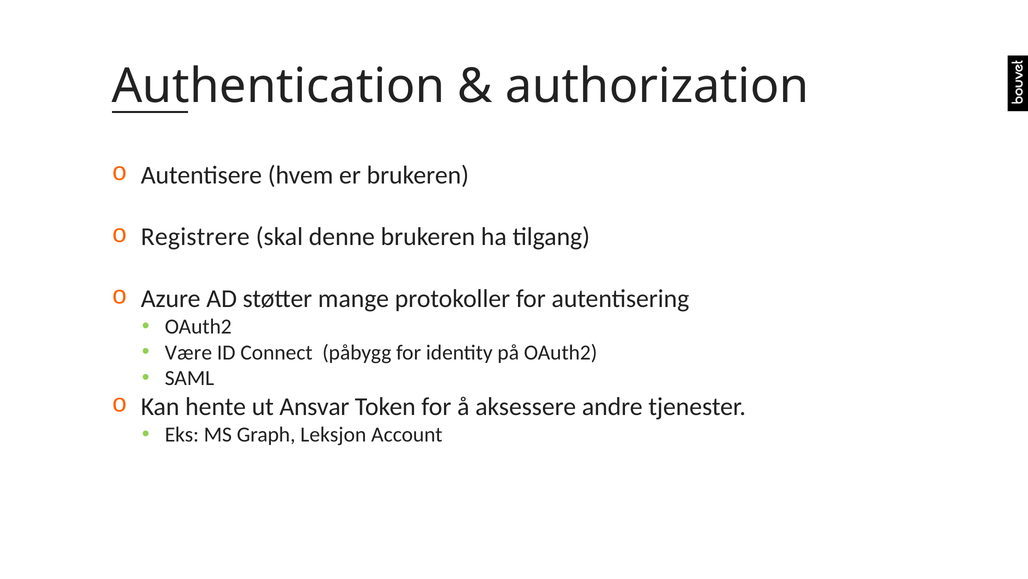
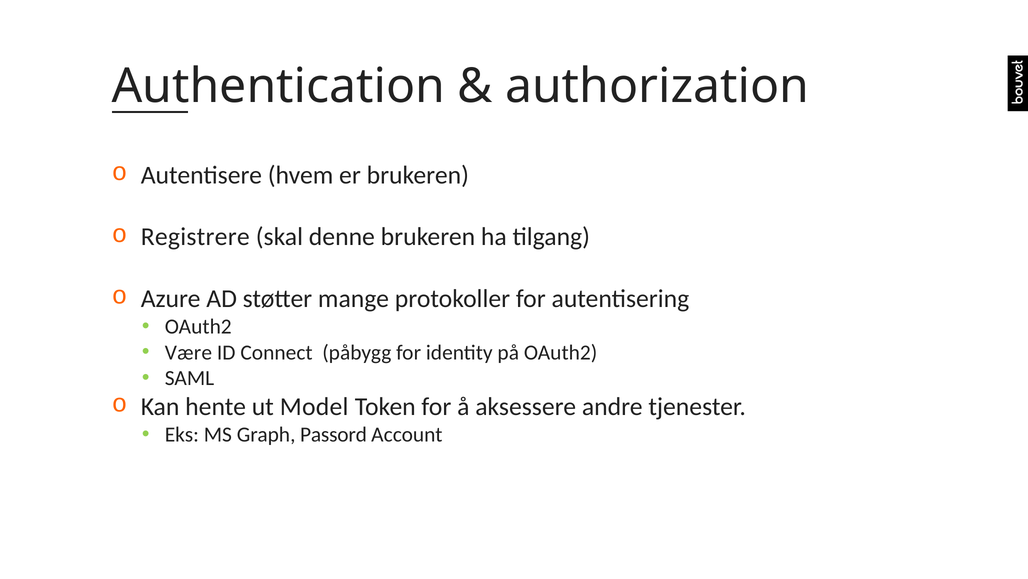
Ansvar: Ansvar -> Model (314, 406)
Leksjon: Leksjon -> Passord (333, 434)
